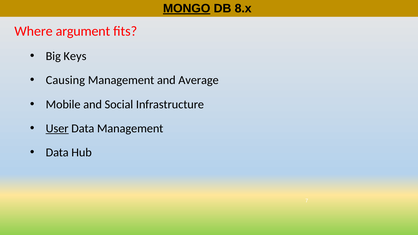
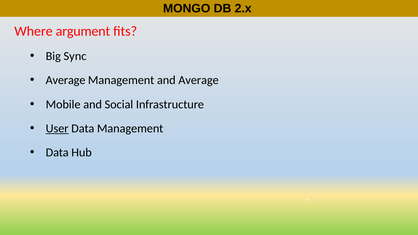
MONGO underline: present -> none (187, 9)
8.x: 8.x -> 2.x (243, 9)
Keys: Keys -> Sync (75, 56)
Causing: Causing -> Average (66, 80)
